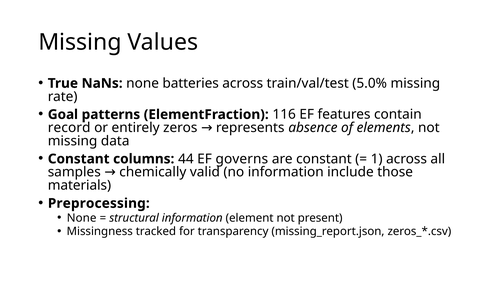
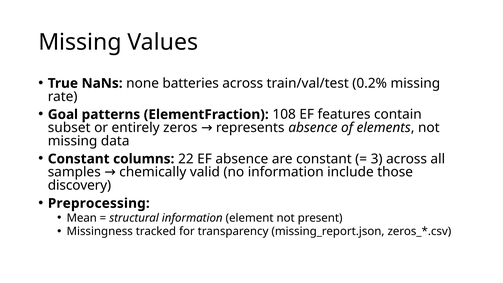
5.0%: 5.0% -> 0.2% (370, 83)
116: 116 -> 108 (284, 114)
record: record -> subset (69, 128)
44: 44 -> 22 (186, 159)
EF governs: governs -> absence (242, 159)
1: 1 -> 3 (377, 159)
materials: materials -> discovery (79, 185)
None: None -> Mean (82, 218)
